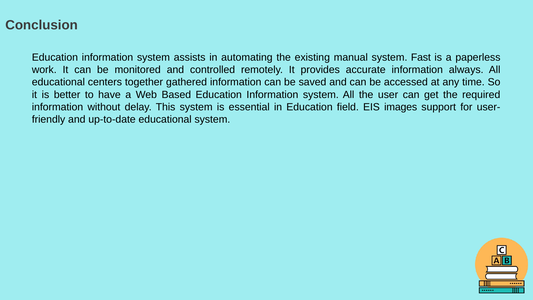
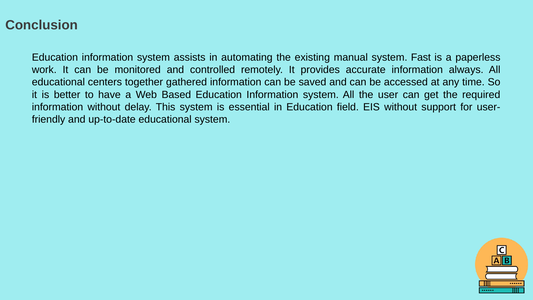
EIS images: images -> without (401, 107)
